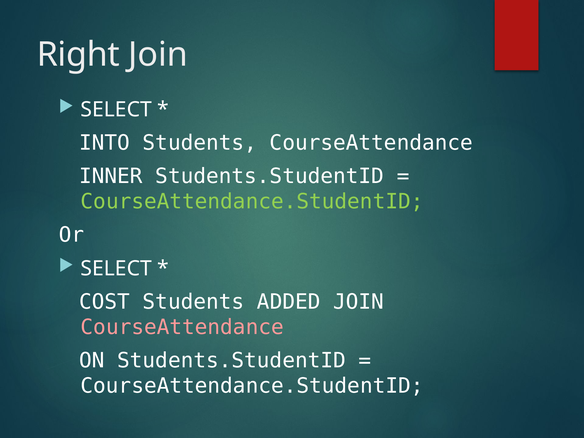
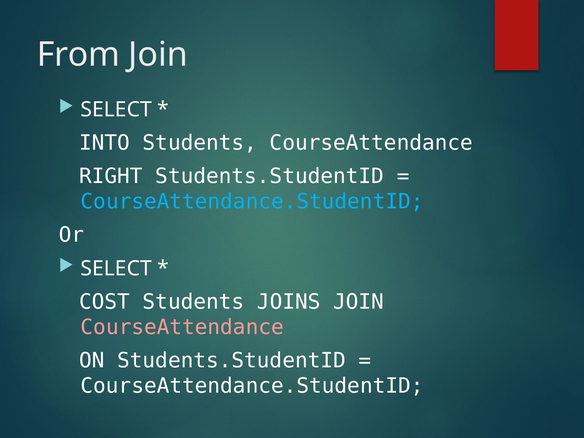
Right: Right -> From (78, 55)
INNER: INNER -> RIGHT (111, 176)
CourseAttendance.StudentID colour: light green -> light blue (252, 202)
ADDED: ADDED -> JOINS (289, 302)
